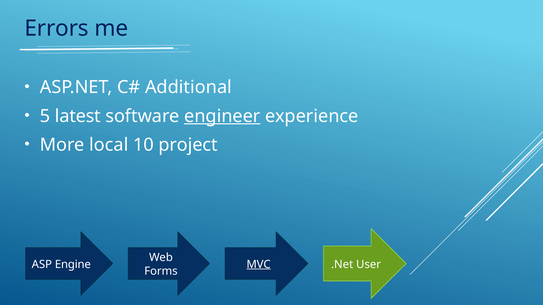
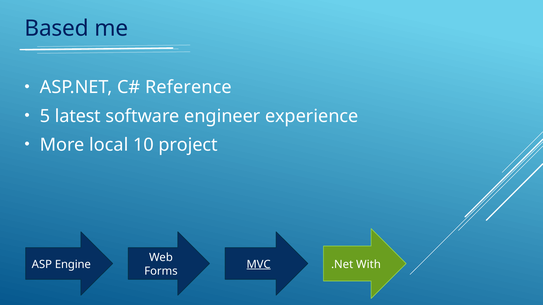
Errors: Errors -> Based (57, 29)
Additional: Additional -> Reference (188, 87)
engineer underline: present -> none (222, 116)
User: User -> With (369, 265)
